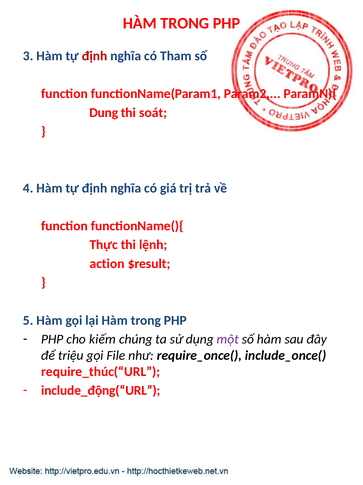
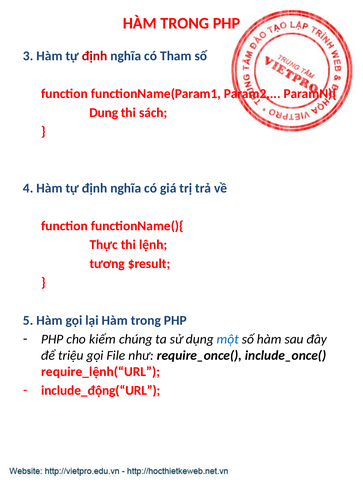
soát: soát -> sách (153, 112)
action: action -> tương (107, 263)
một colour: purple -> blue (228, 338)
require_thúc(“URL: require_thúc(“URL -> require_lệnh(“URL (101, 371)
